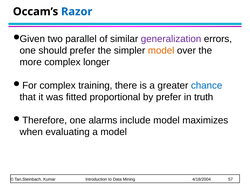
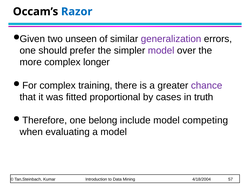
parallel: parallel -> unseen (81, 39)
model colour: orange -> purple (161, 51)
chance colour: blue -> purple (207, 86)
by prefer: prefer -> cases (169, 97)
alarms: alarms -> belong (103, 121)
maximizes: maximizes -> competing (205, 121)
